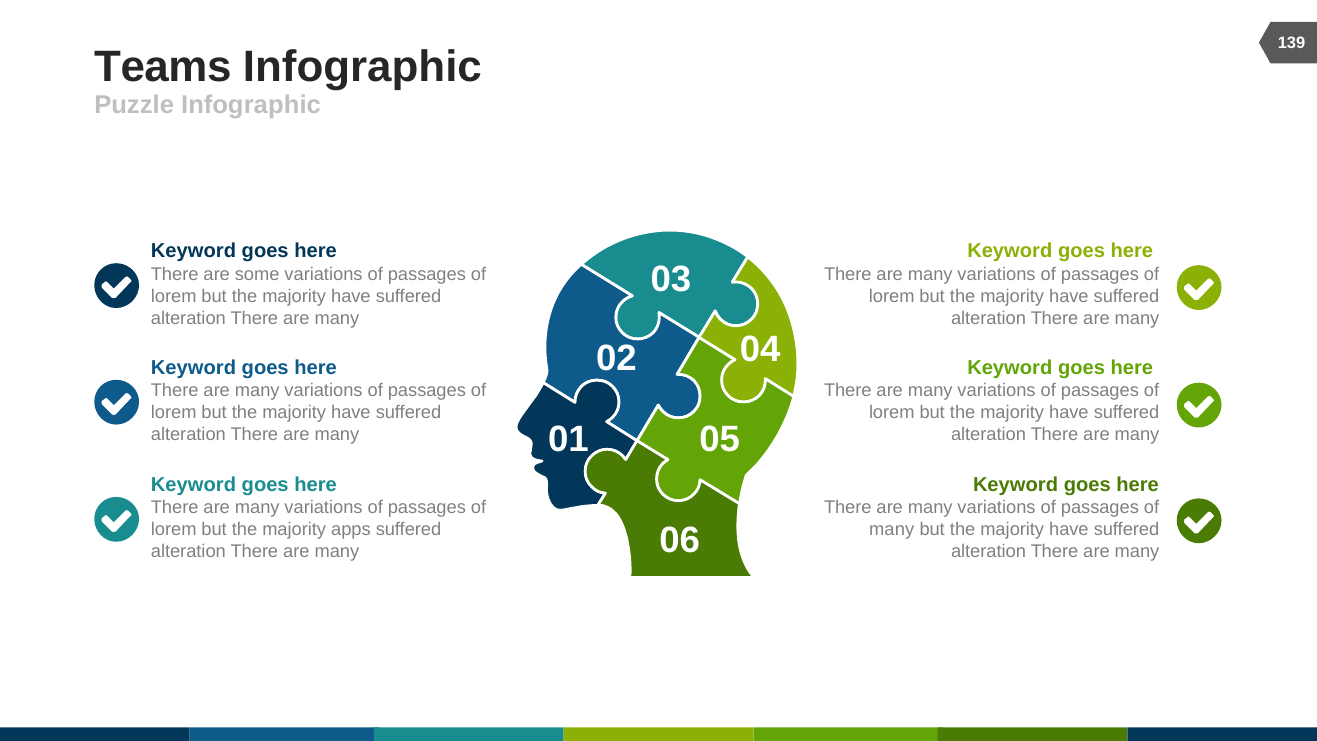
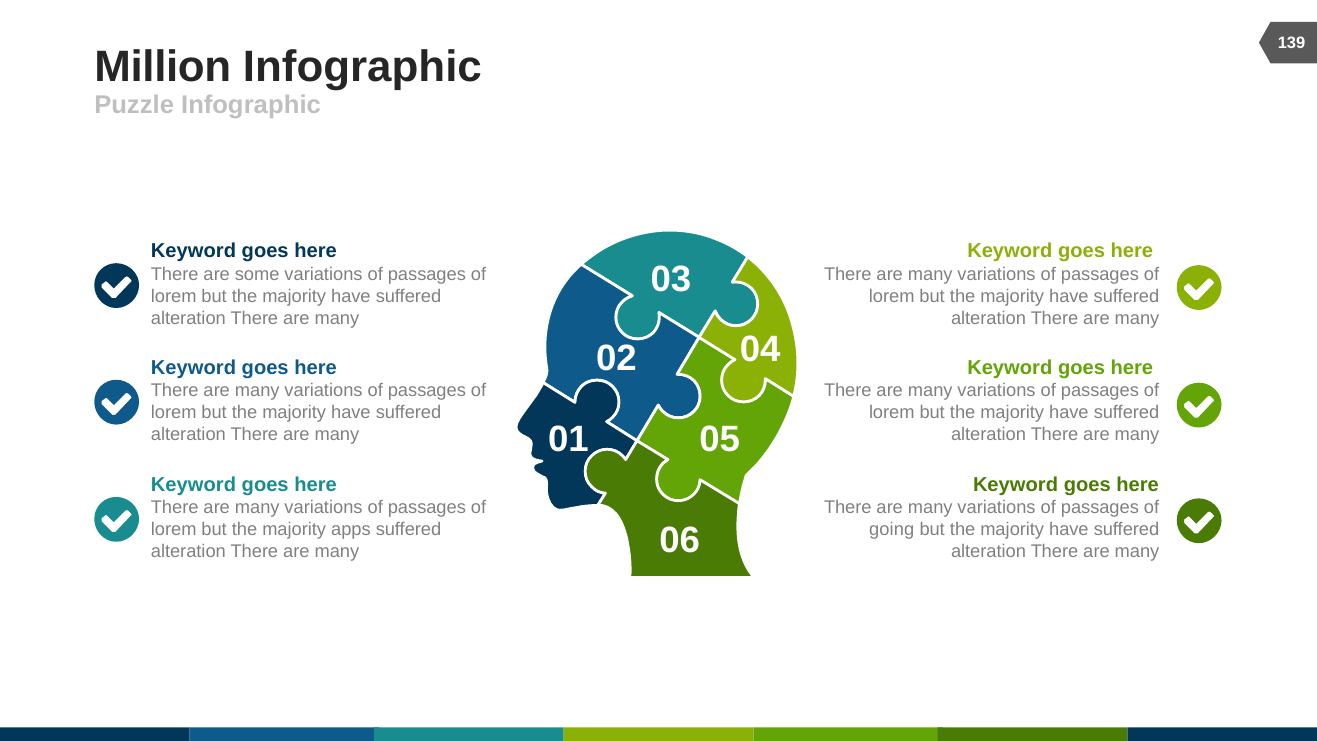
Teams: Teams -> Million (163, 67)
many: many -> going (892, 530)
